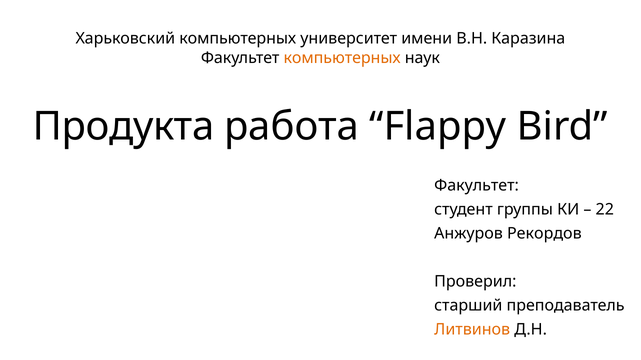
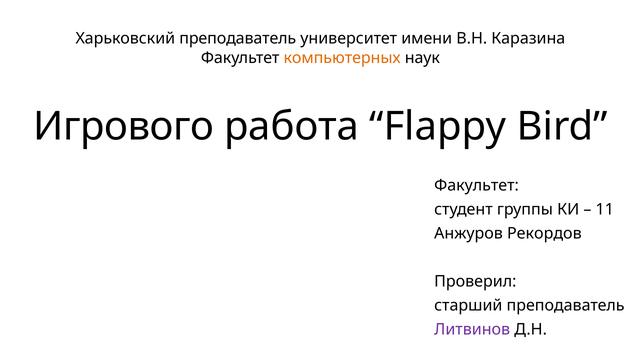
Харьковский компьютерных: компьютерных -> преподаватель (238, 39)
Продукта: Продукта -> Игрового (124, 127)
22: 22 -> 11 (605, 210)
Литвинов colour: orange -> purple (472, 330)
